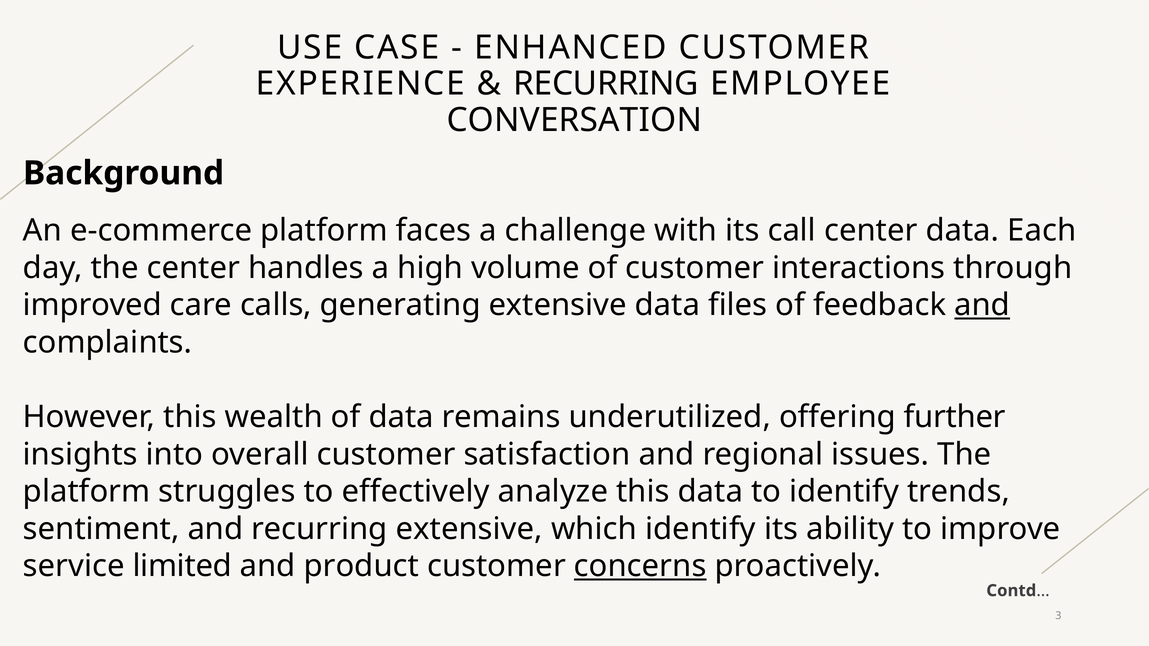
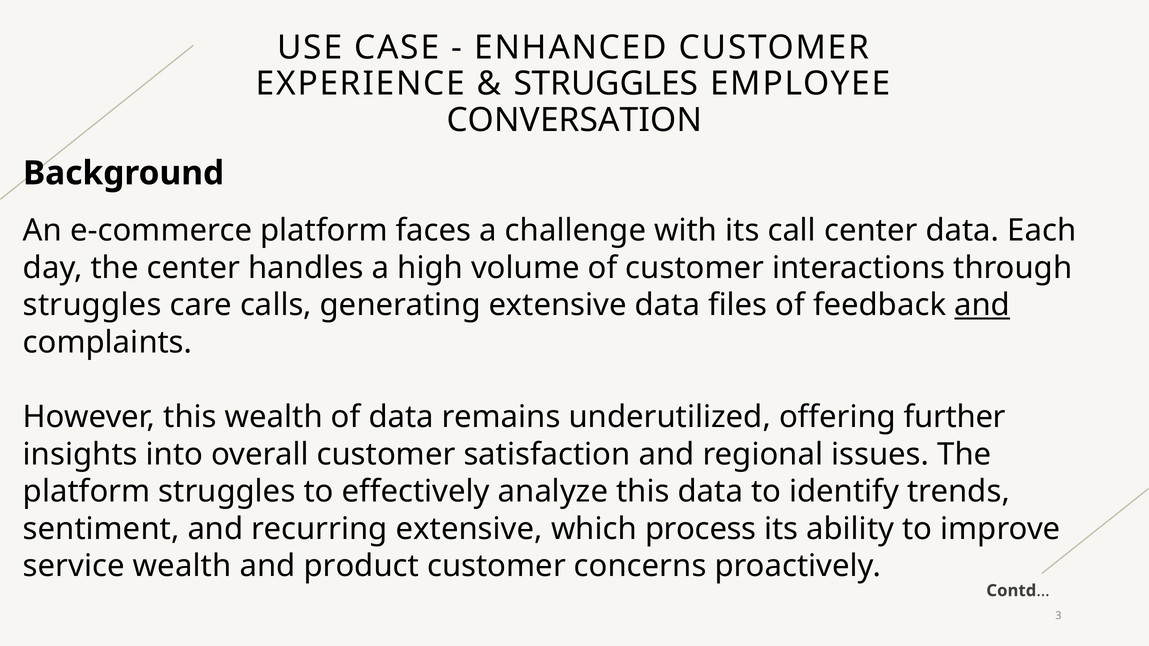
RECURRING: RECURRING -> STRUGGLES (606, 84)
improved: improved -> struggles (92, 305)
which identify: identify -> process (701, 529)
service limited: limited -> wealth (182, 566)
concerns underline: present -> none (640, 566)
